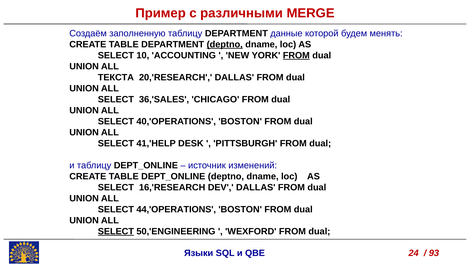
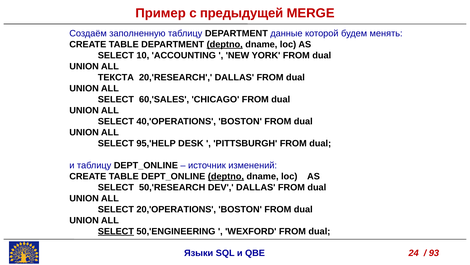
различными: различными -> предыдущей (242, 13)
FROM underline: present -> none (296, 55)
36,'SALES: 36,'SALES -> 60,'SALES (164, 99)
41,'HELP: 41,'HELP -> 95,'HELP (156, 143)
deptno underline: none -> present (226, 176)
16,'RESEARCH: 16,'RESEARCH -> 50,'RESEARCH (172, 187)
44,'OPERATIONS: 44,'OPERATIONS -> 20,'OPERATIONS (176, 209)
